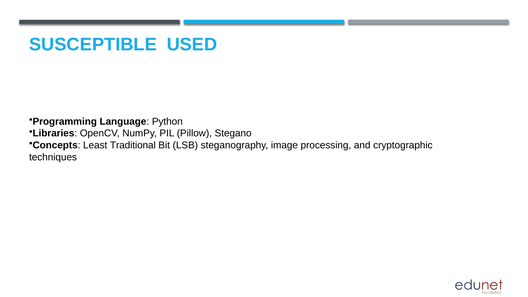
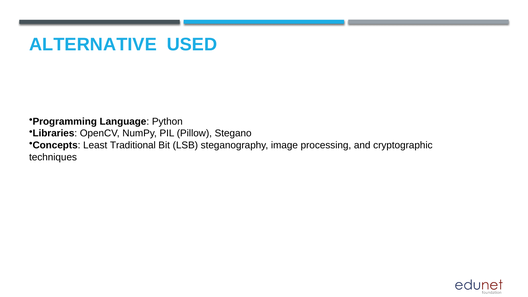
SUSCEPTIBLE: SUSCEPTIBLE -> ALTERNATIVE (93, 45)
